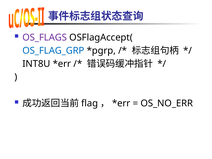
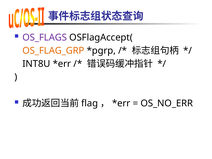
OS_FLAG_GRP colour: blue -> orange (53, 51)
